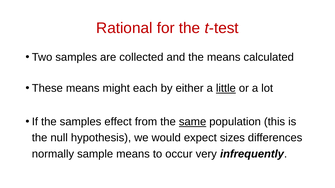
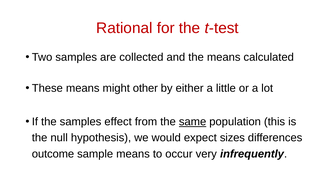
each: each -> other (145, 88)
little underline: present -> none (226, 88)
normally: normally -> outcome (53, 154)
